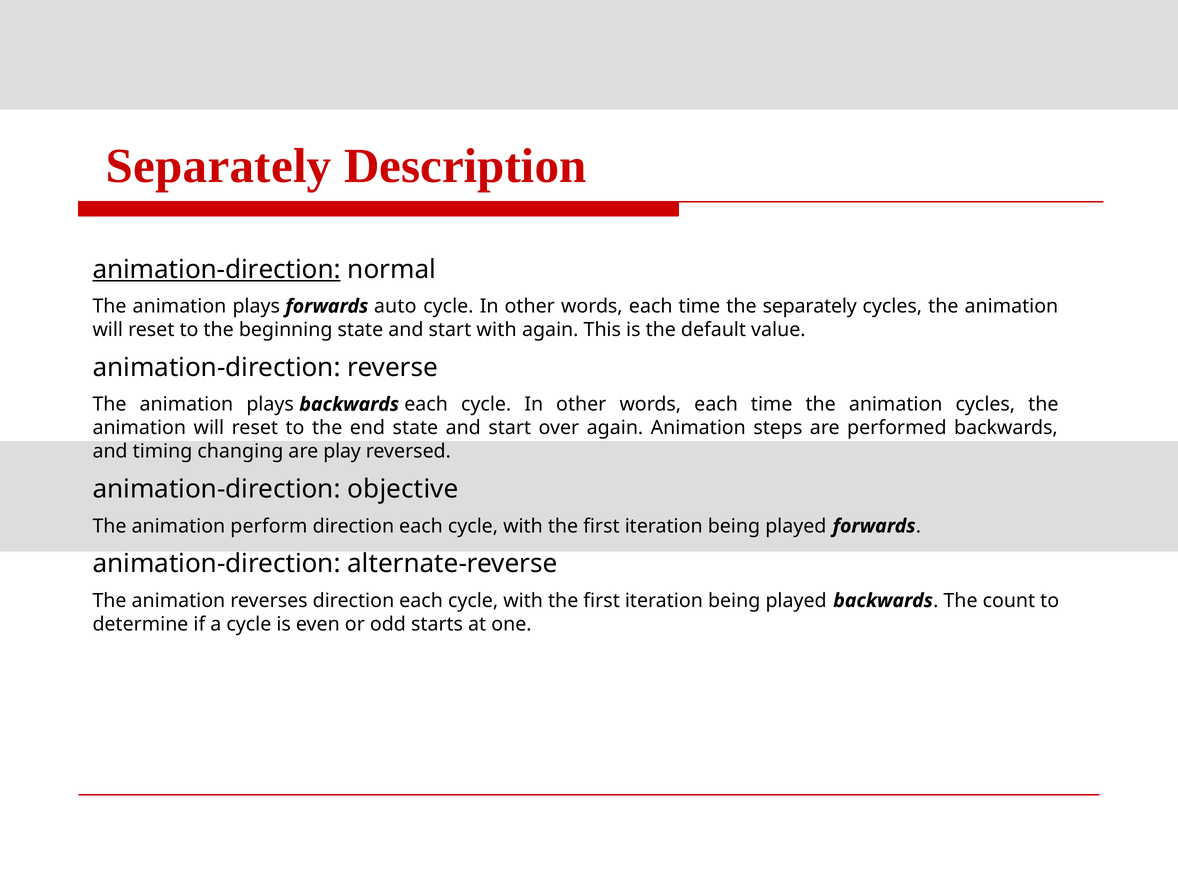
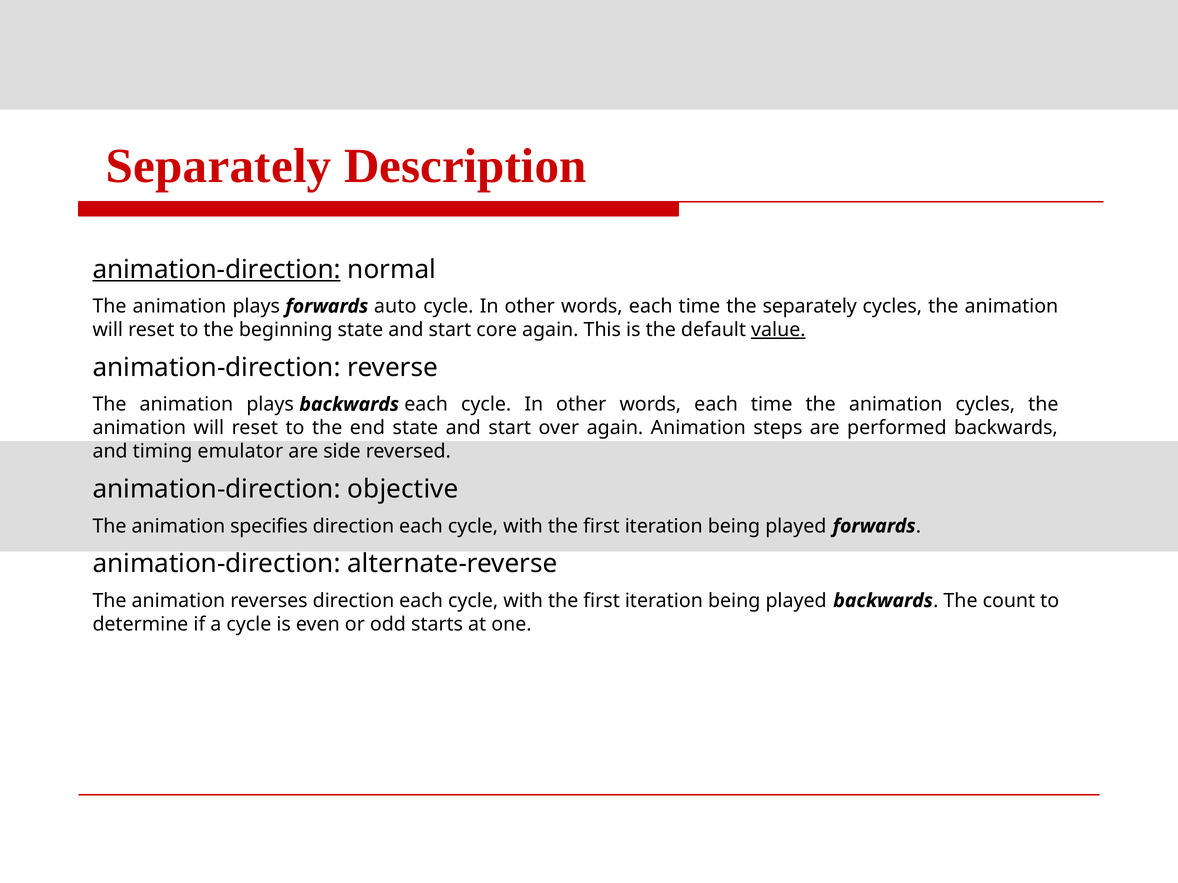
start with: with -> core (497, 330)
value underline: none -> present (778, 330)
changing: changing -> emulator (240, 452)
play: play -> side (342, 452)
perform: perform -> specifies (269, 526)
